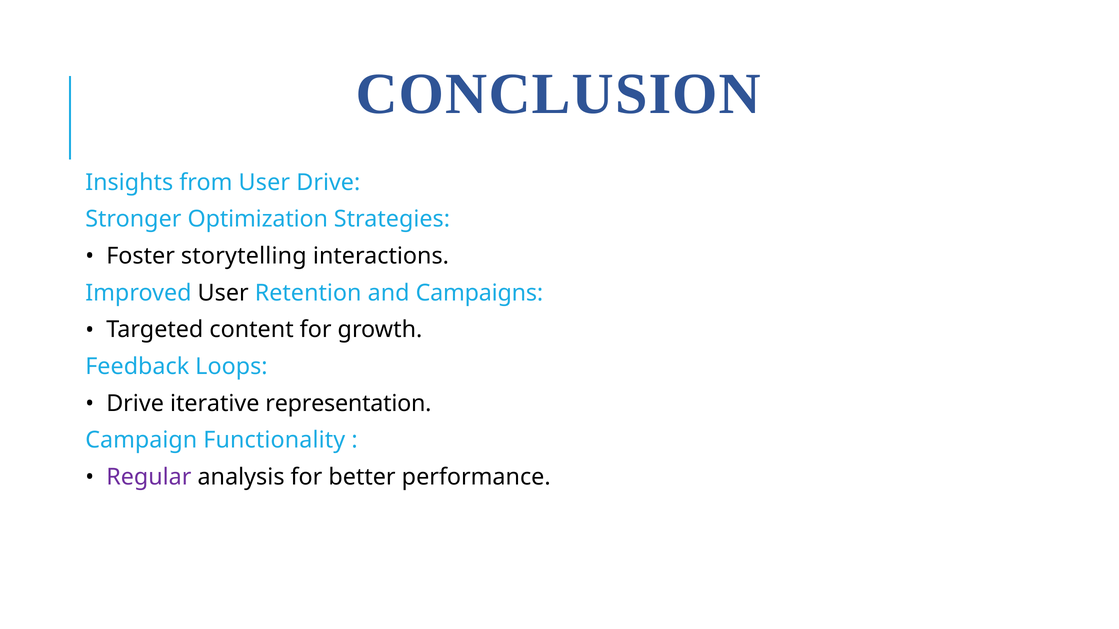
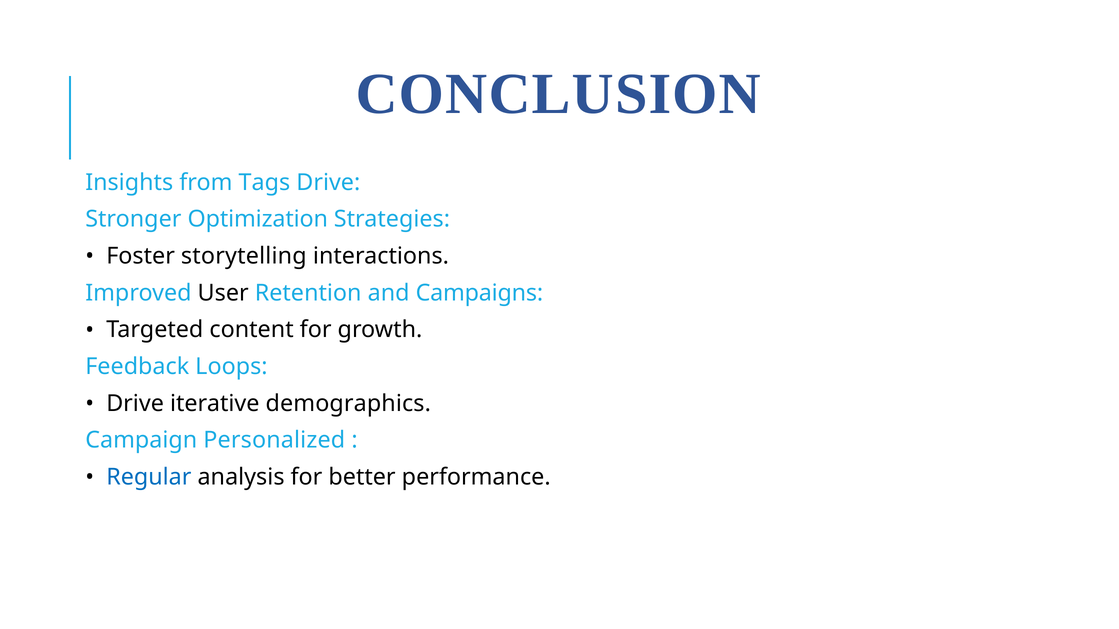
from User: User -> Tags (264, 182)
representation: representation -> demographics (348, 404)
Functionality: Functionality -> Personalized (274, 441)
Regular colour: purple -> blue (149, 477)
